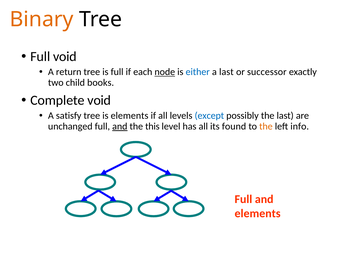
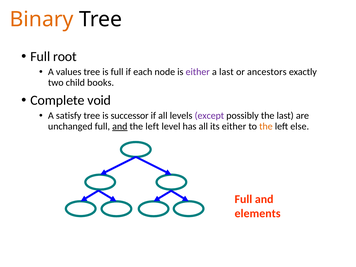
Full void: void -> root (65, 57)
return: return -> values (69, 72)
node underline: present -> none (165, 72)
either colour: blue -> purple (198, 72)
successor: successor -> ancestors (267, 72)
is elements: elements -> successor (130, 116)
except colour: blue -> purple (209, 116)
this: this -> left (152, 126)
its found: found -> either (234, 126)
info: info -> else (300, 126)
